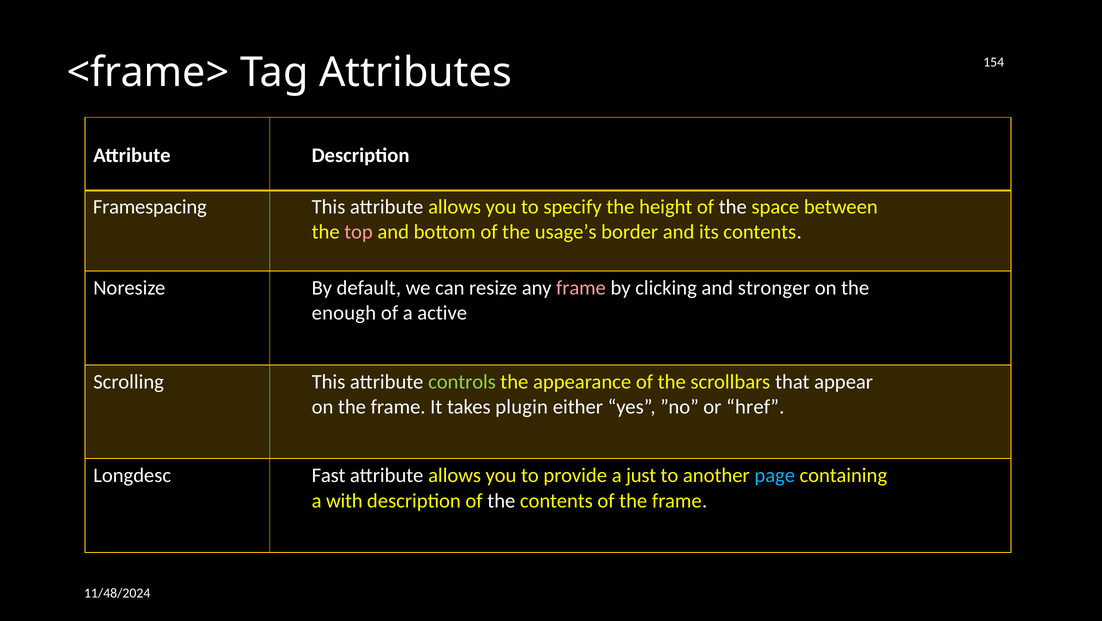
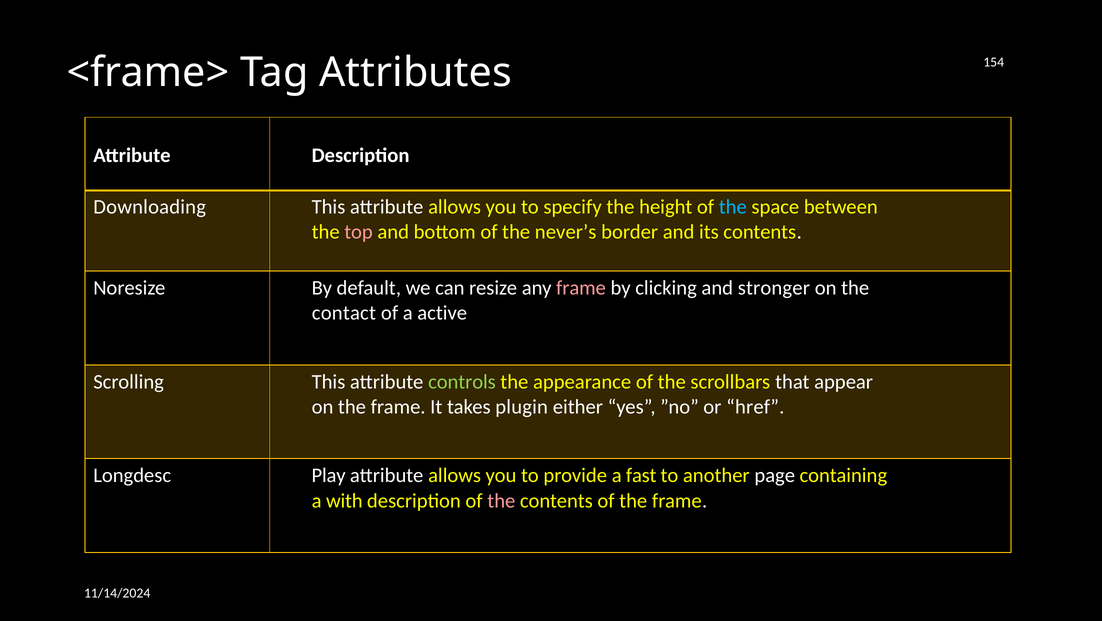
Framespacing: Framespacing -> Downloading (150, 207)
the colour: white -> light blue (733, 207)
usage’s: usage’s -> never’s (566, 232)
enough: enough -> contact (344, 313)
Fast: Fast -> Play (329, 475)
just: just -> fast (641, 475)
page colour: light blue -> white (775, 475)
the colour: white -> pink (501, 501)
11/48/2024: 11/48/2024 -> 11/14/2024 (117, 593)
